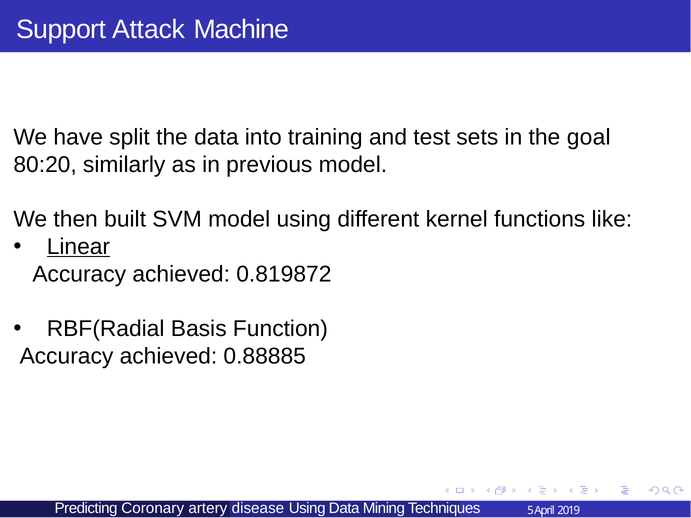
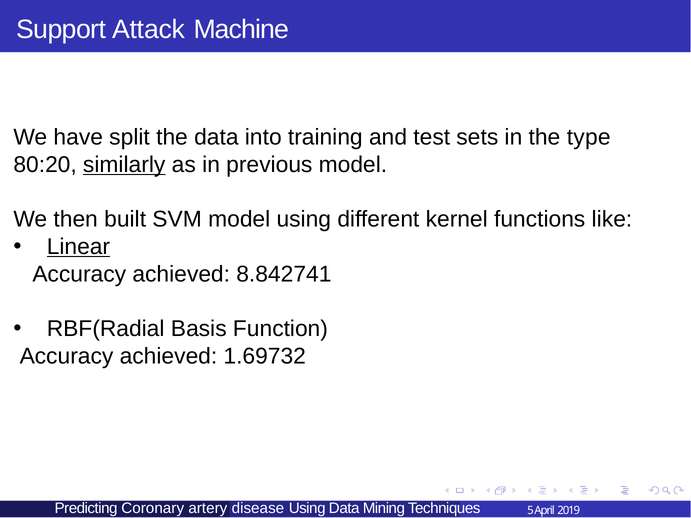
goal: goal -> type (589, 137)
similarly underline: none -> present (124, 165)
0.819872: 0.819872 -> 8.842741 (284, 275)
0.88885: 0.88885 -> 1.69732 (265, 357)
